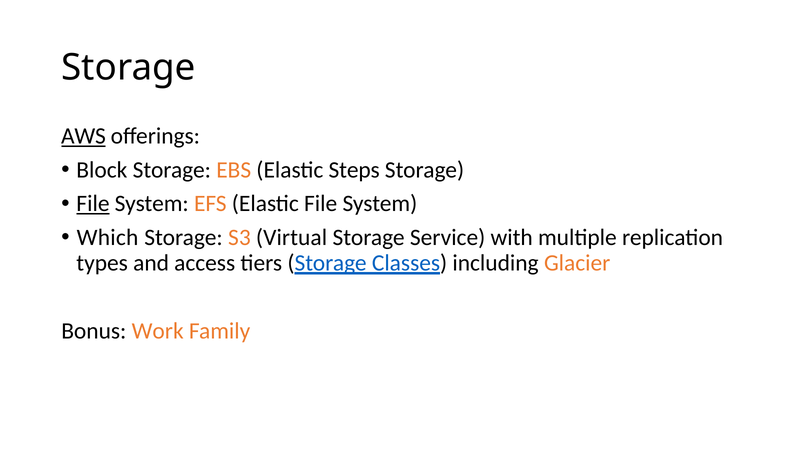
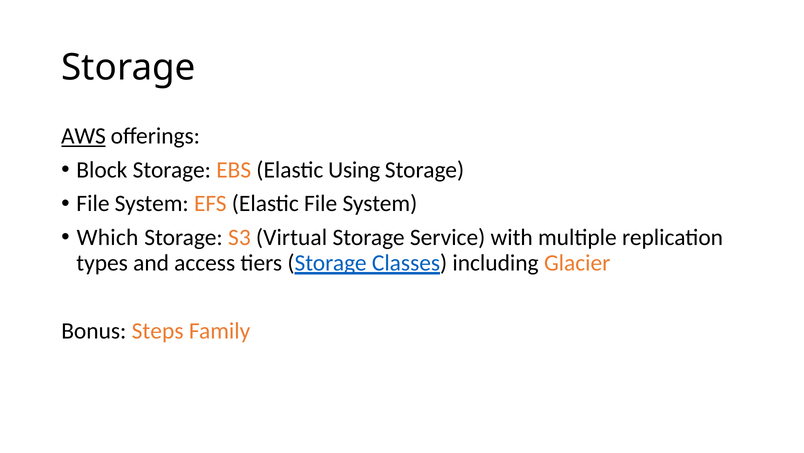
Steps: Steps -> Using (354, 170)
File underline: present -> none (93, 203)
Work: Work -> Steps (158, 330)
